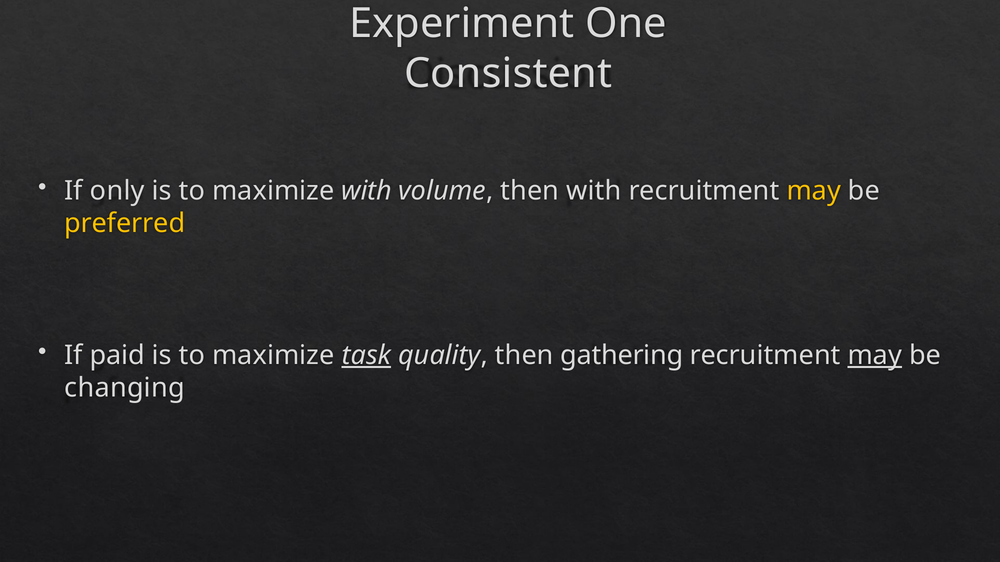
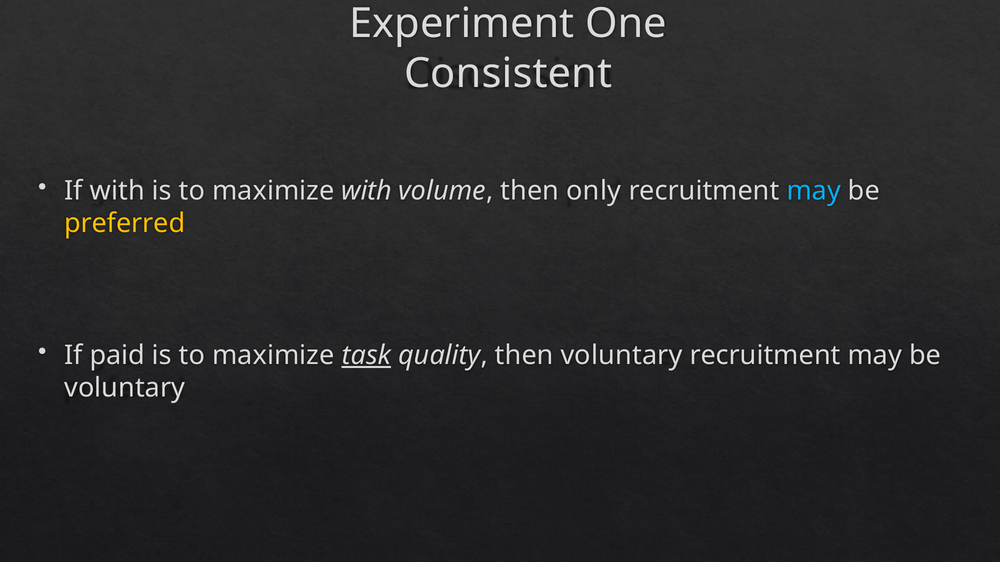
If only: only -> with (117, 191)
then with: with -> only (594, 191)
may colour: yellow -> light blue (814, 191)
then gathering: gathering -> voluntary (622, 356)
may underline: present -> none (875, 356)
changing: changing -> voluntary (125, 388)
